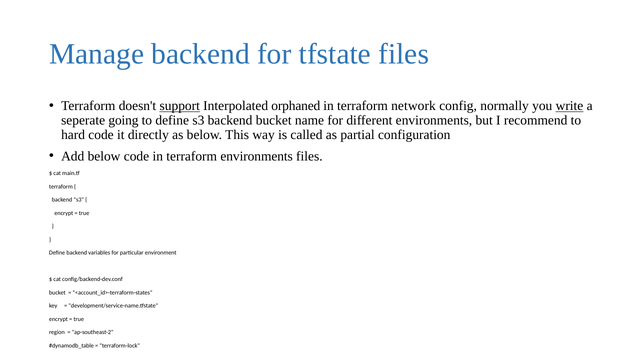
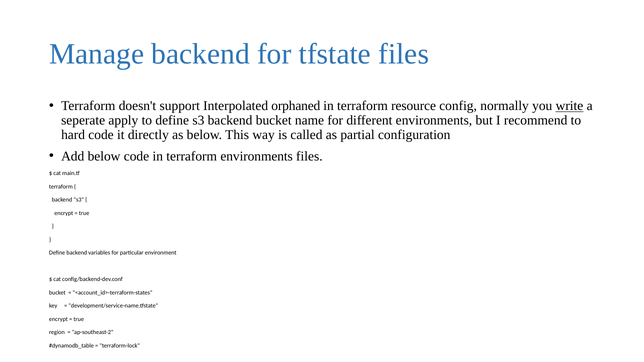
support underline: present -> none (180, 106)
network: network -> resource (414, 106)
going: going -> apply (123, 121)
